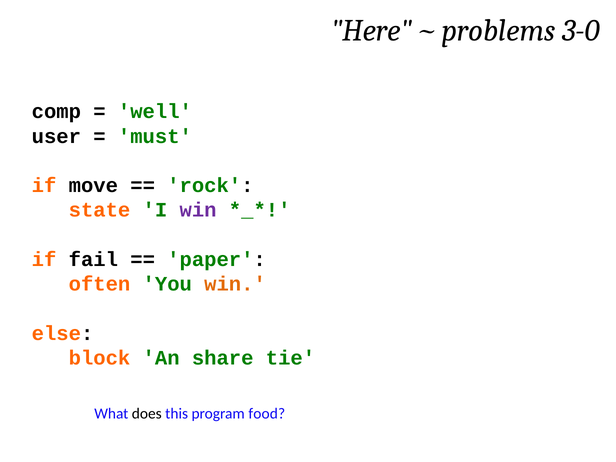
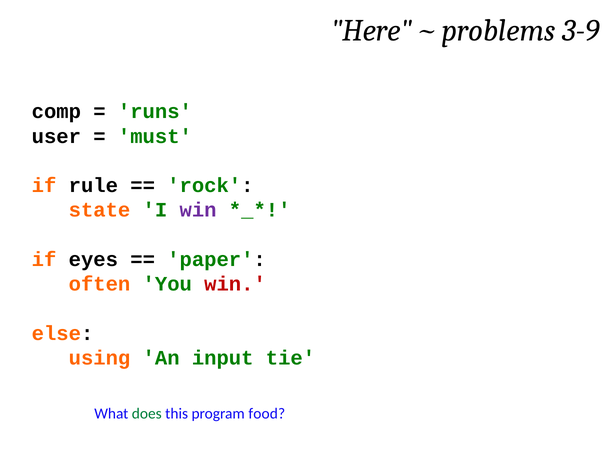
3-0: 3-0 -> 3-9 (581, 30)
well: well -> runs (155, 112)
move: move -> rule (93, 186)
fail: fail -> eyes (93, 259)
win colour: orange -> red (235, 284)
block: block -> using (99, 358)
share: share -> input (223, 358)
does colour: black -> green (147, 414)
